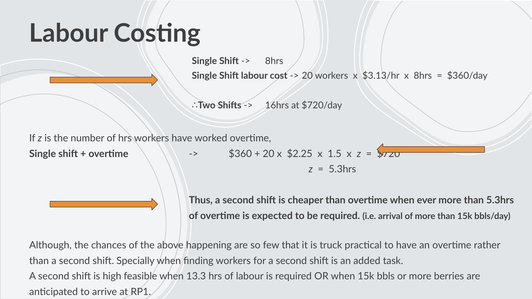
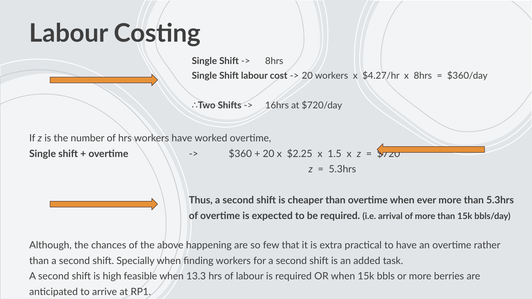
$3.13/hr: $3.13/hr -> $4.27/hr (381, 76)
truck: truck -> extra (331, 245)
